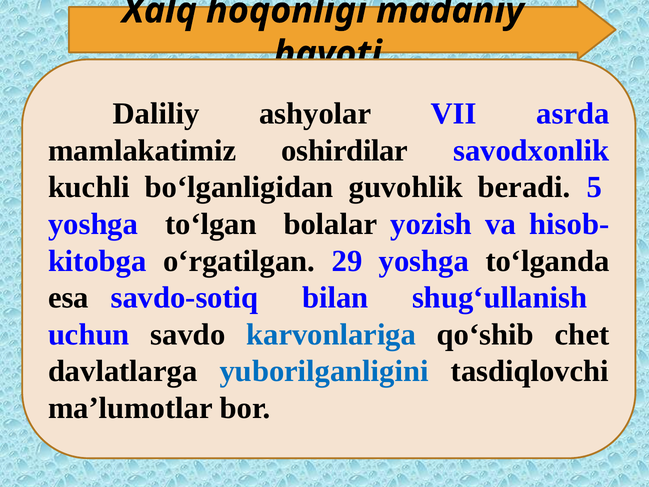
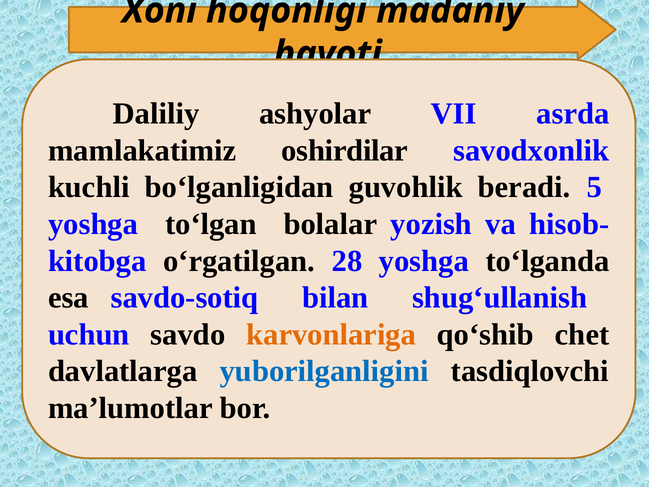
Xalq: Xalq -> Xoni (159, 11)
29: 29 -> 28 (347, 261)
karvonlariga colour: blue -> orange (331, 334)
